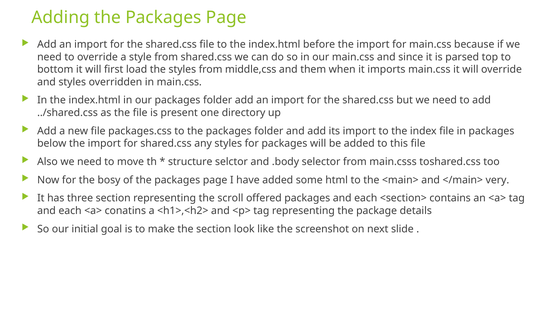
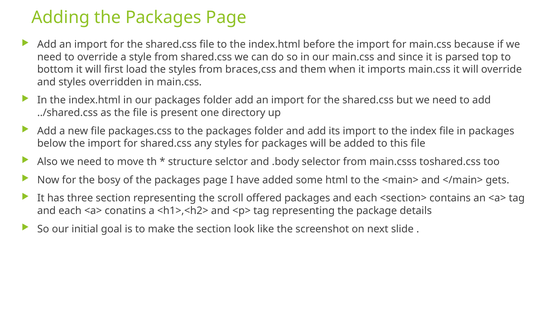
middle,css: middle,css -> braces,css (251, 69)
very: very -> gets (497, 180)
